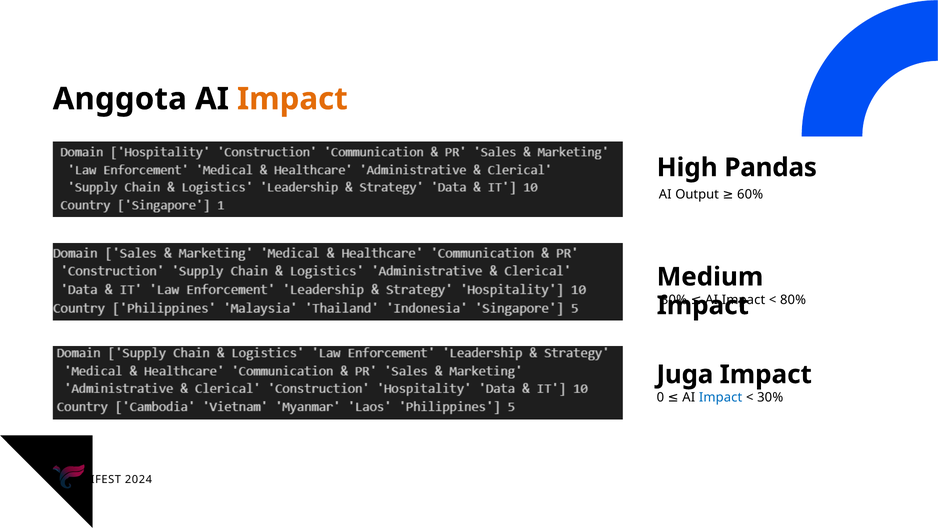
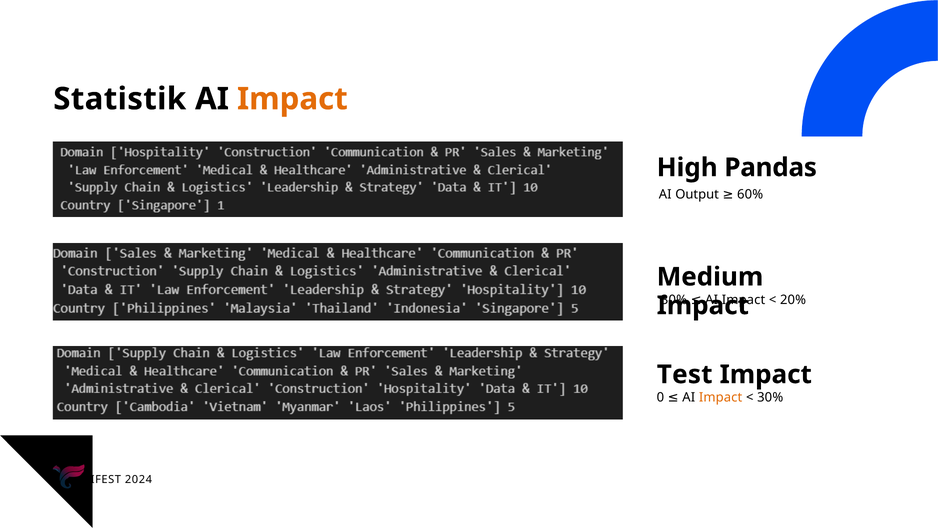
Anggota: Anggota -> Statistik (120, 99)
80%: 80% -> 20% (793, 300)
Juga: Juga -> Test (685, 374)
Impact colour: blue -> orange (721, 397)
